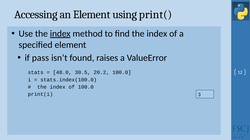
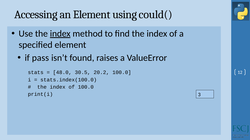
print(: print( -> could( (156, 15)
